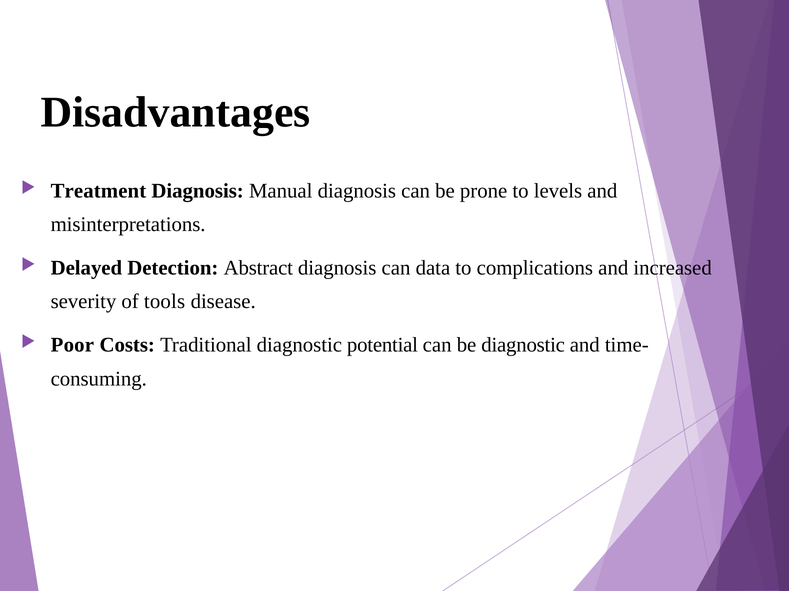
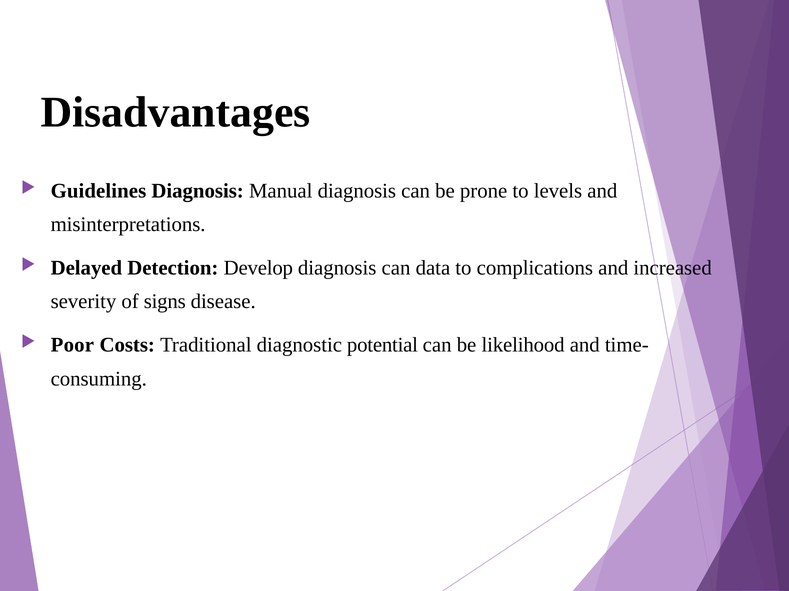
Treatment: Treatment -> Guidelines (98, 191)
Abstract: Abstract -> Develop (258, 268)
tools: tools -> signs (165, 302)
be diagnostic: diagnostic -> likelihood (523, 346)
